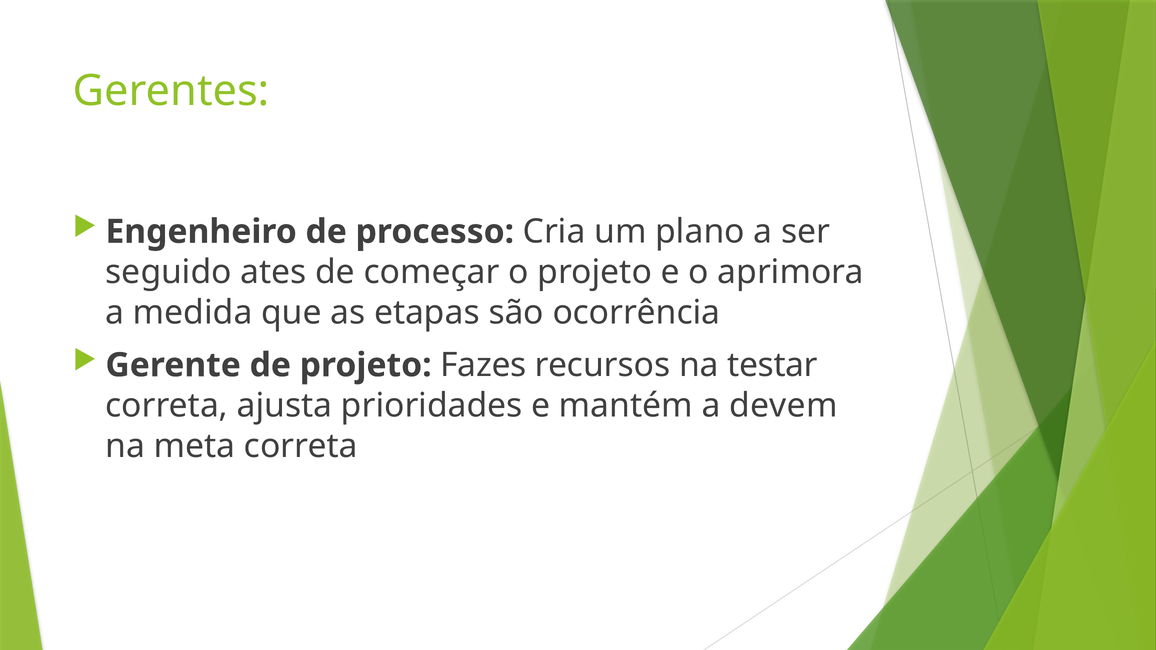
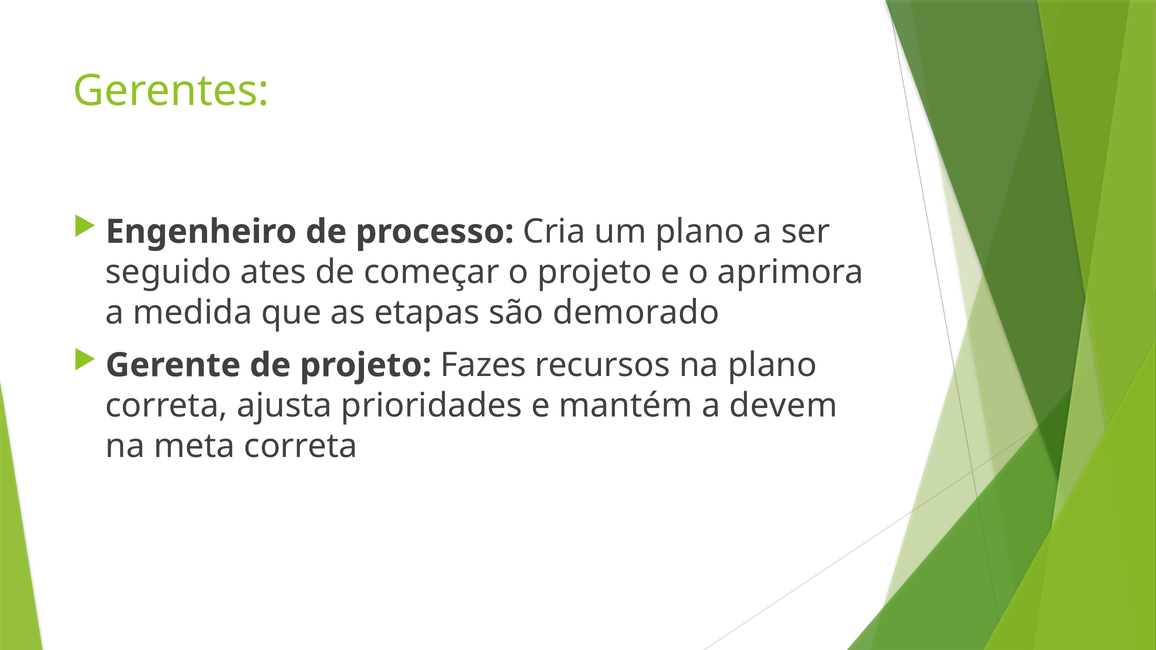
ocorrência: ocorrência -> demorado (636, 313)
na testar: testar -> plano (772, 365)
